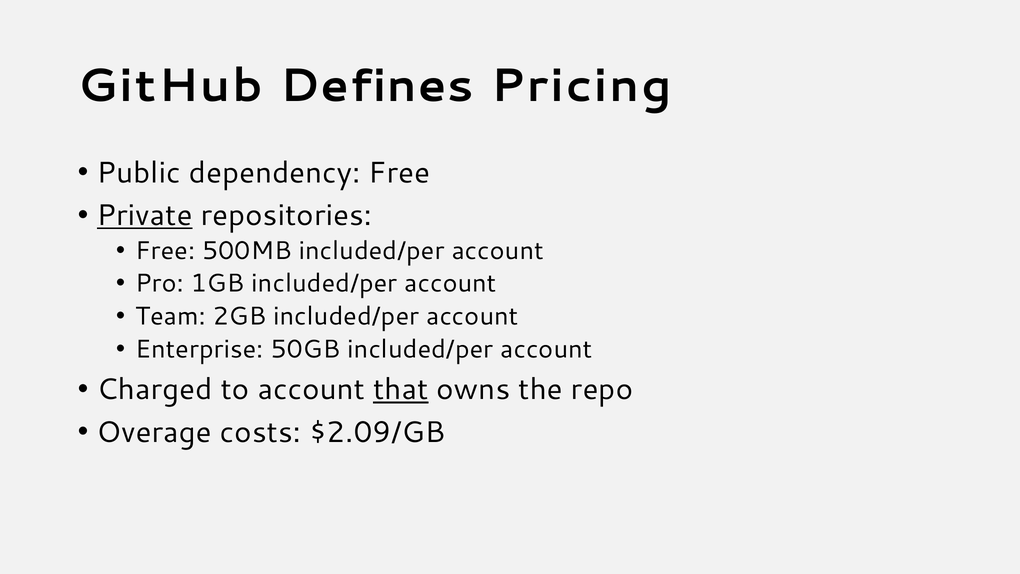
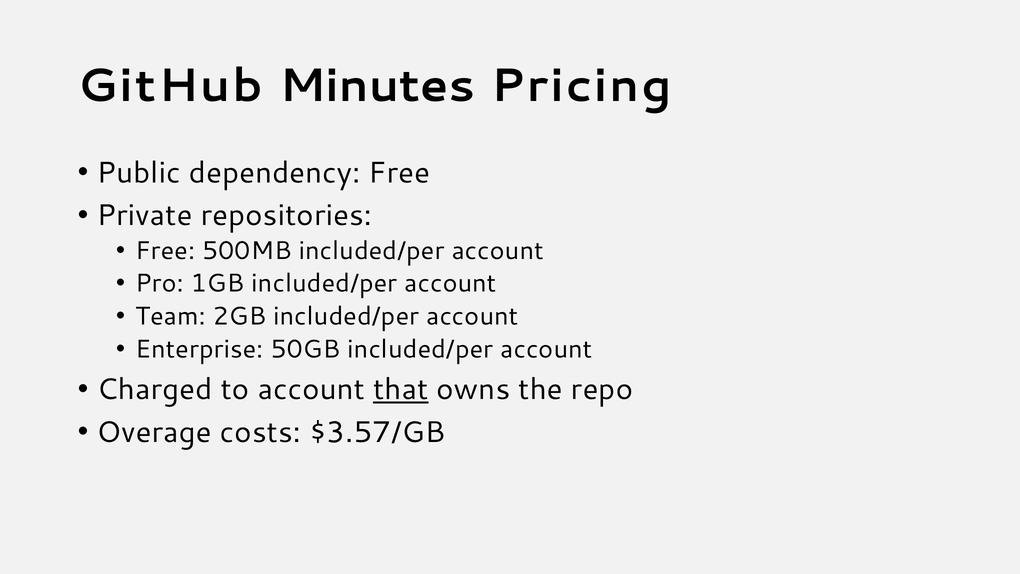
Defines: Defines -> Minutes (377, 86)
Private underline: present -> none (145, 215)
$2.09/GB: $2.09/GB -> $3.57/GB (377, 432)
